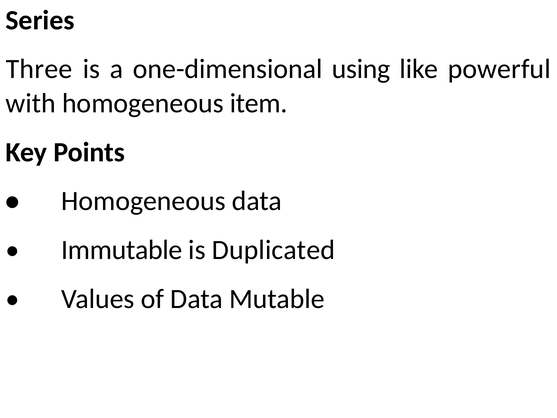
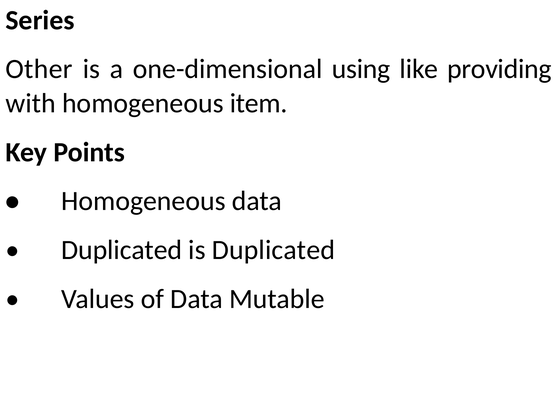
Three: Three -> Other (39, 69)
powerful: powerful -> providing (499, 69)
Immutable: Immutable -> Duplicated (122, 250)
